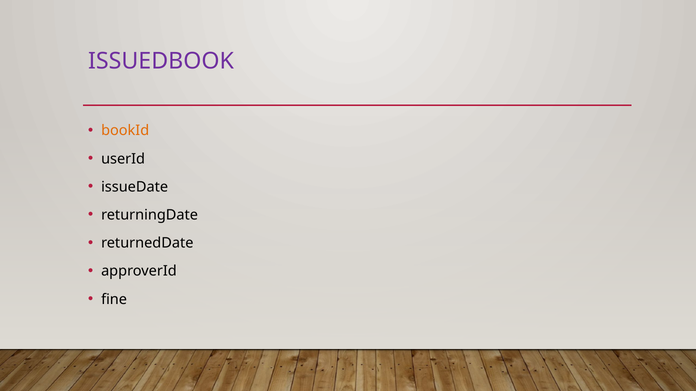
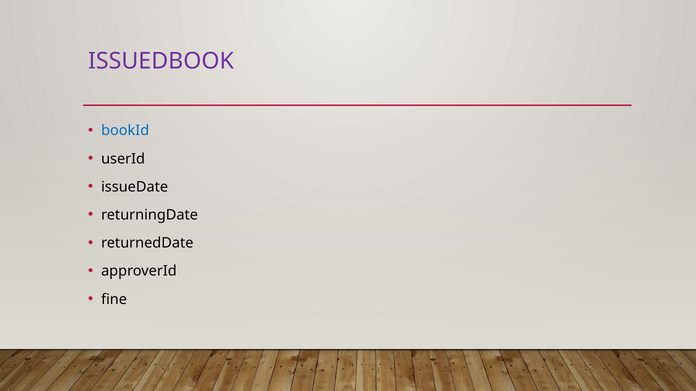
bookId colour: orange -> blue (125, 131)
